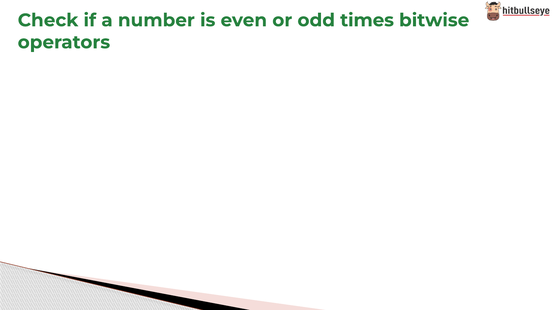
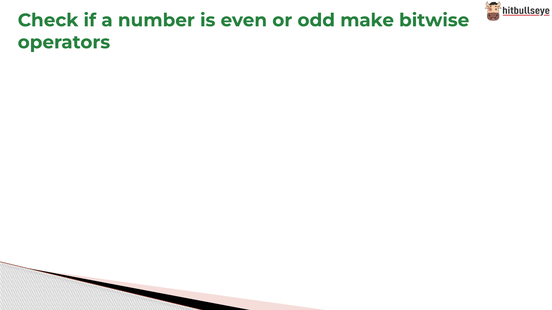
times: times -> make (367, 20)
